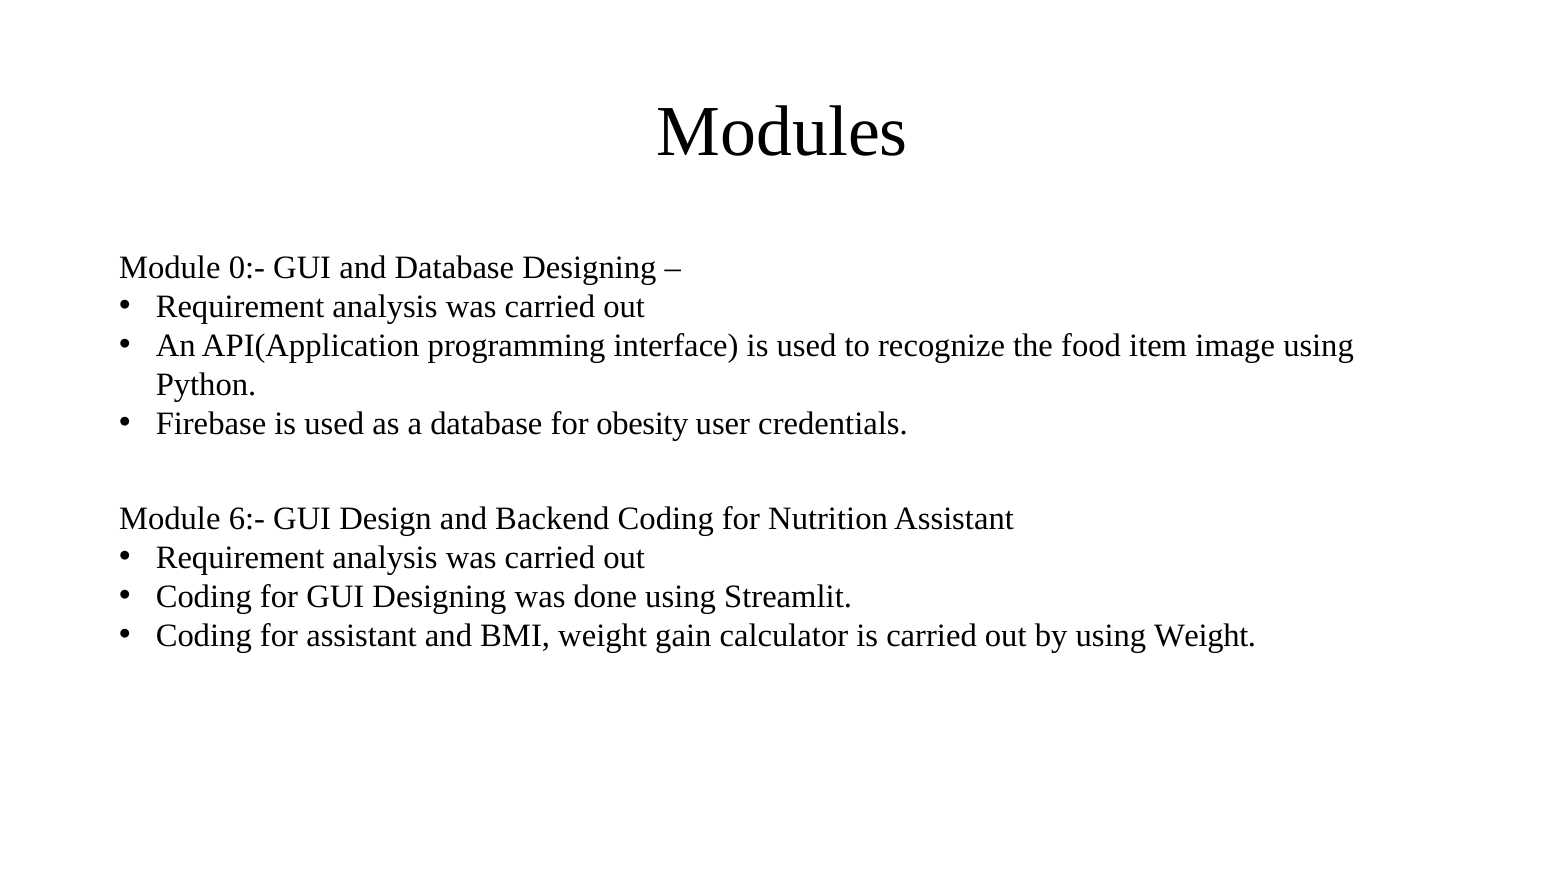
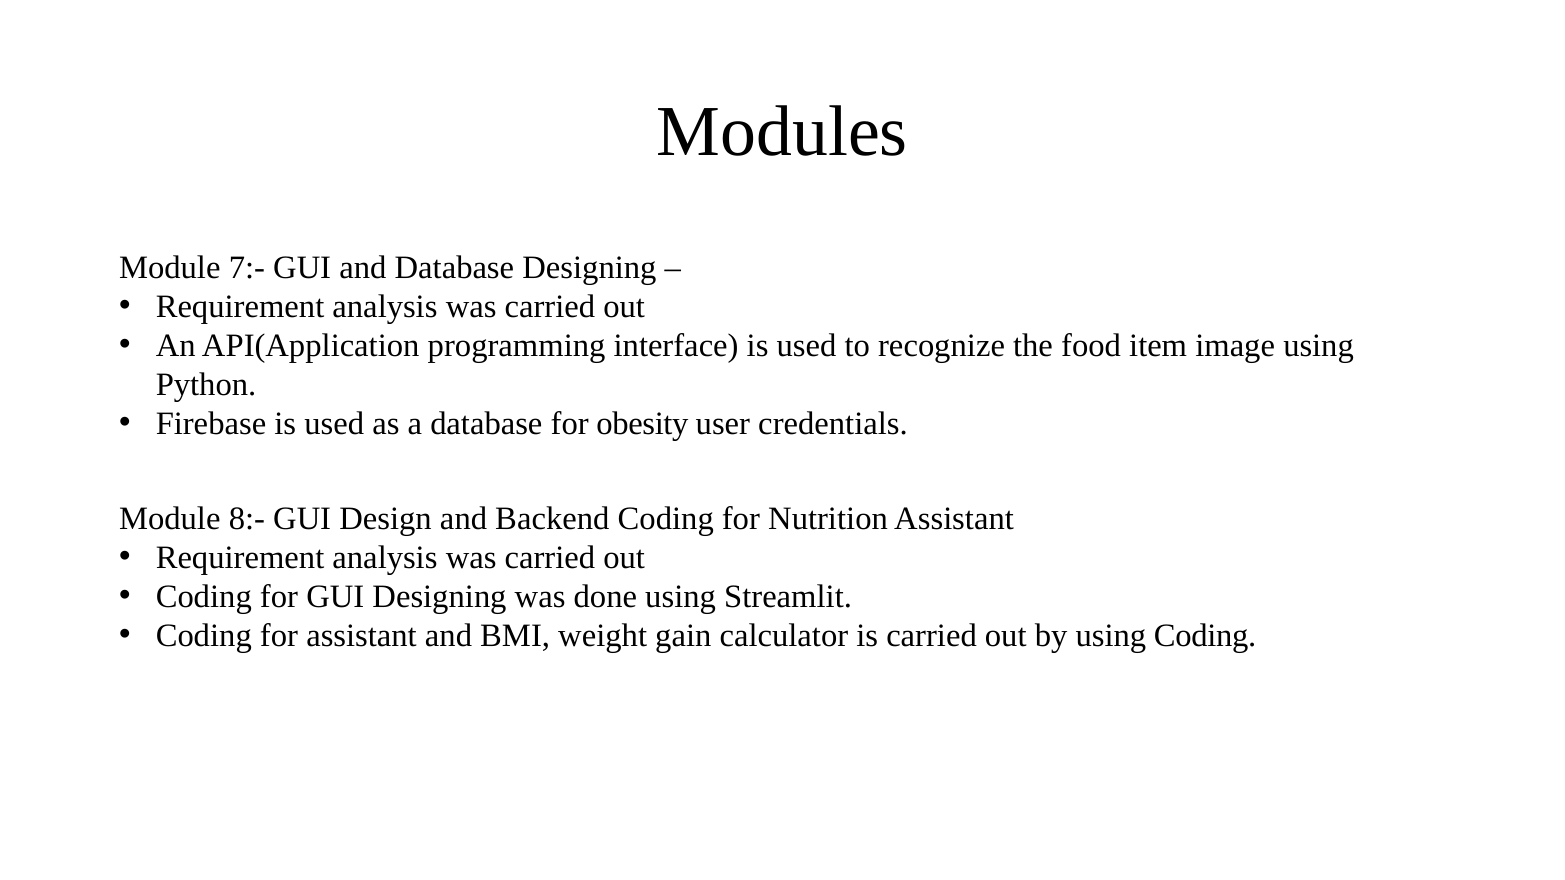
0:-: 0:- -> 7:- (247, 267)
6:-: 6:- -> 8:- (247, 519)
using Weight: Weight -> Coding (1205, 636)
